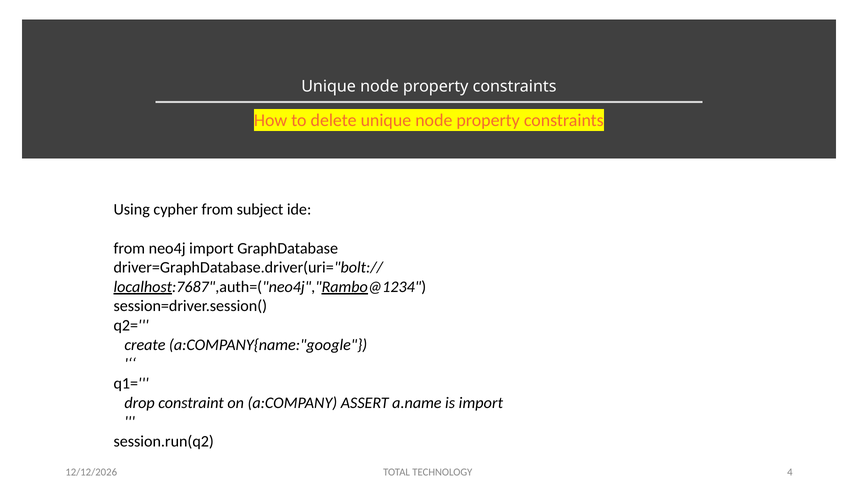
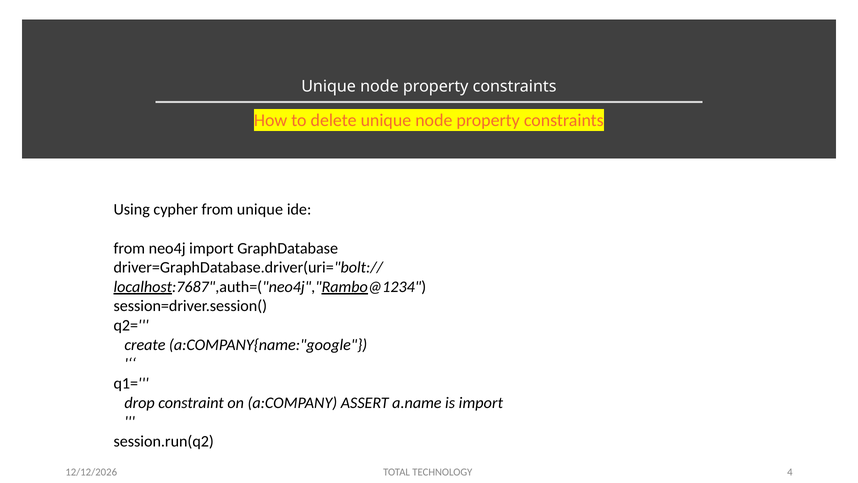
from subject: subject -> unique (260, 209)
